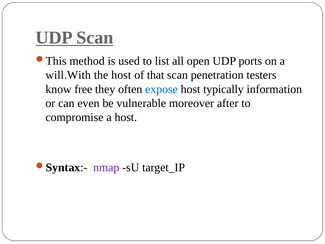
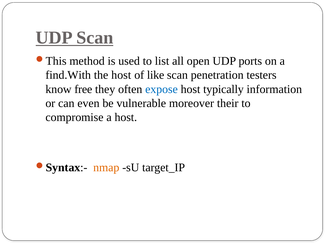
will.With: will.With -> find.With (68, 75)
that: that -> like (156, 75)
after: after -> their (228, 103)
nmap colour: purple -> orange (106, 167)
